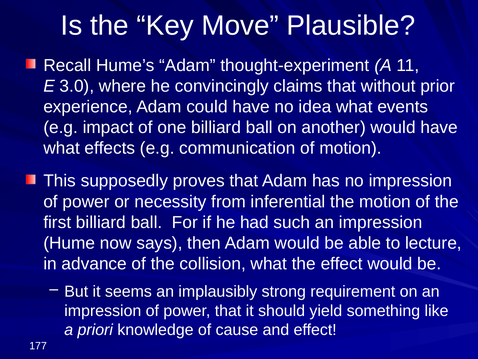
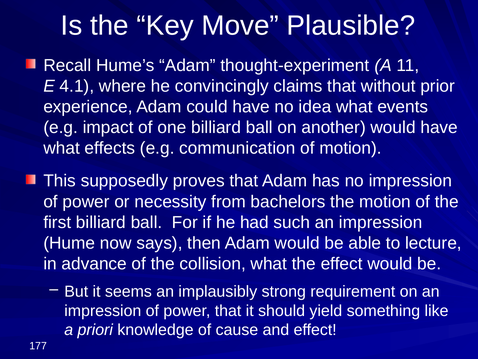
3.0: 3.0 -> 4.1 (77, 86)
inferential: inferential -> bachelors (288, 201)
